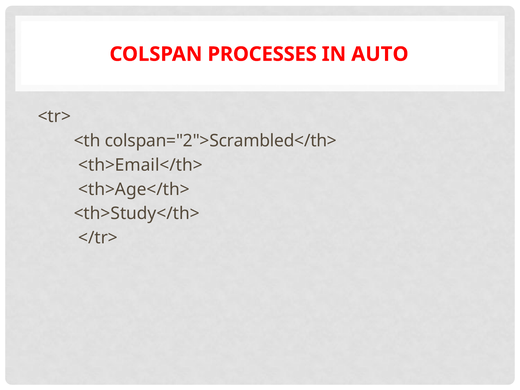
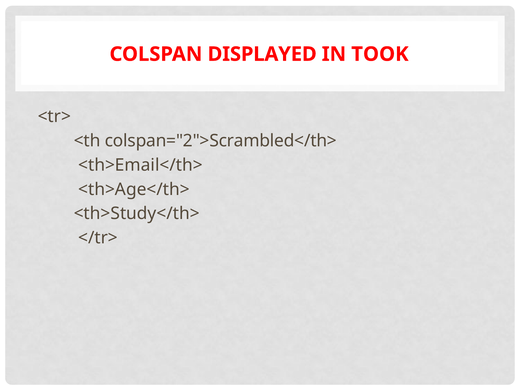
PROCESSES: PROCESSES -> DISPLAYED (262, 54)
AUTO: AUTO -> TOOK (380, 54)
